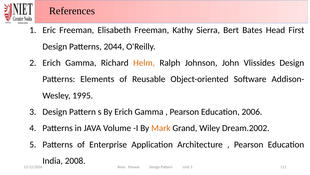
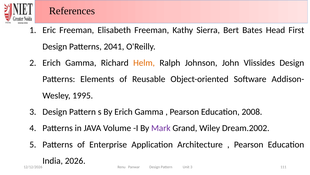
2044: 2044 -> 2041 (114, 46)
2006: 2006 -> 2008 (252, 111)
Mark colour: orange -> purple (161, 128)
2008: 2008 -> 2026 (75, 160)
